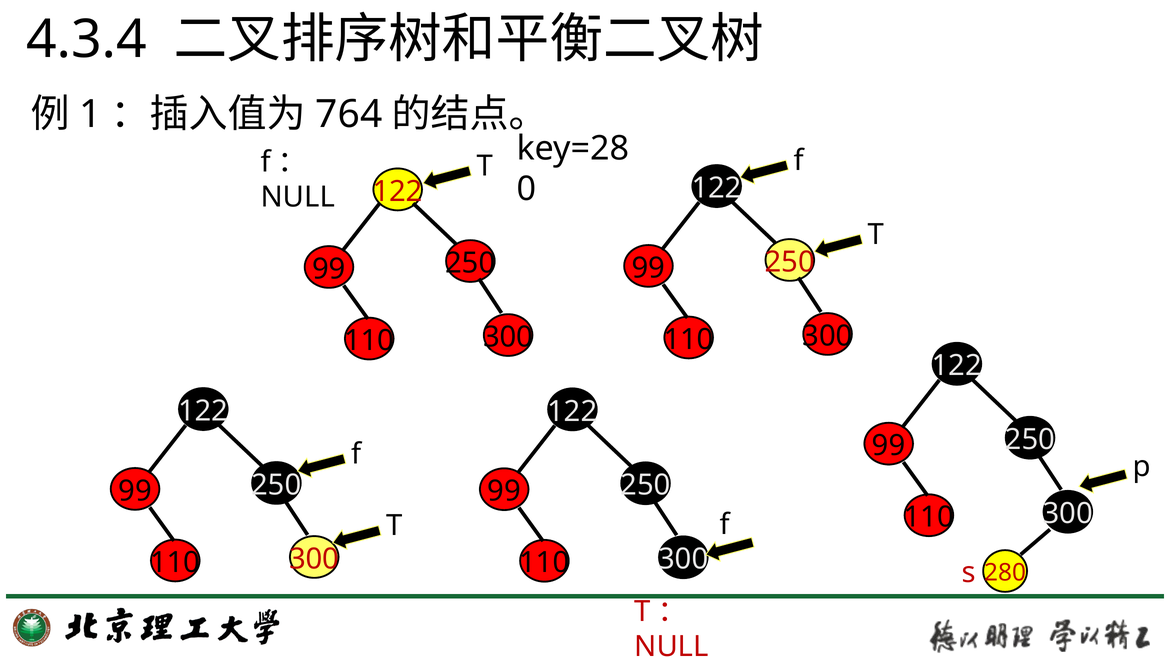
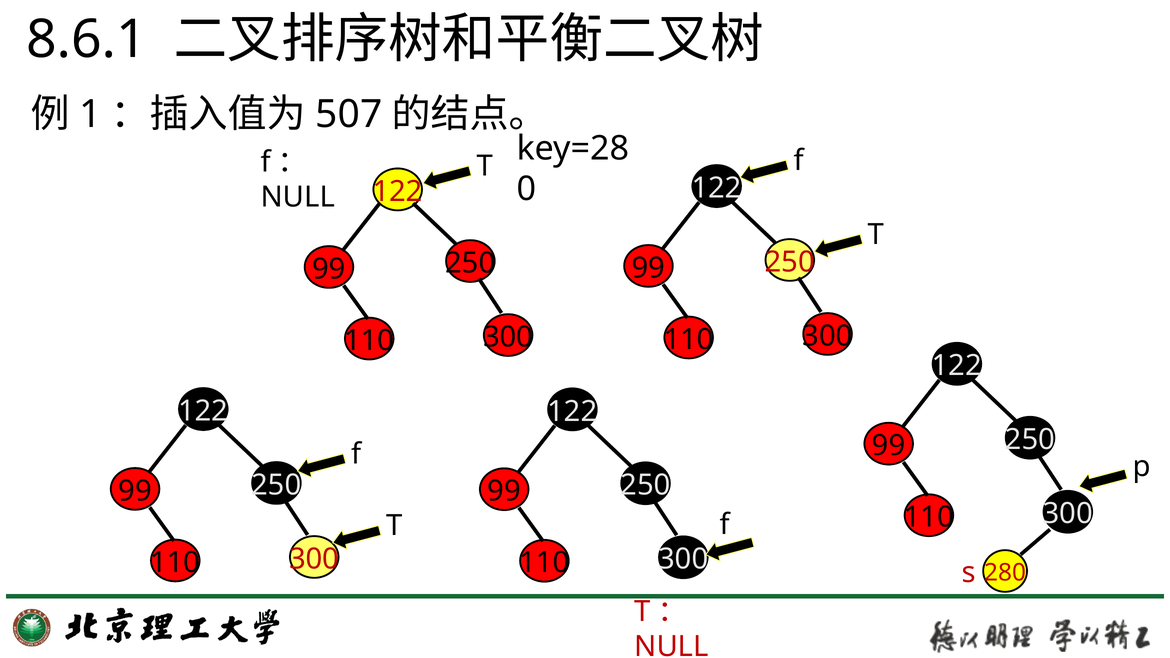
4.3.4: 4.3.4 -> 8.6.1 (87, 40)
764: 764 -> 507 (349, 114)
